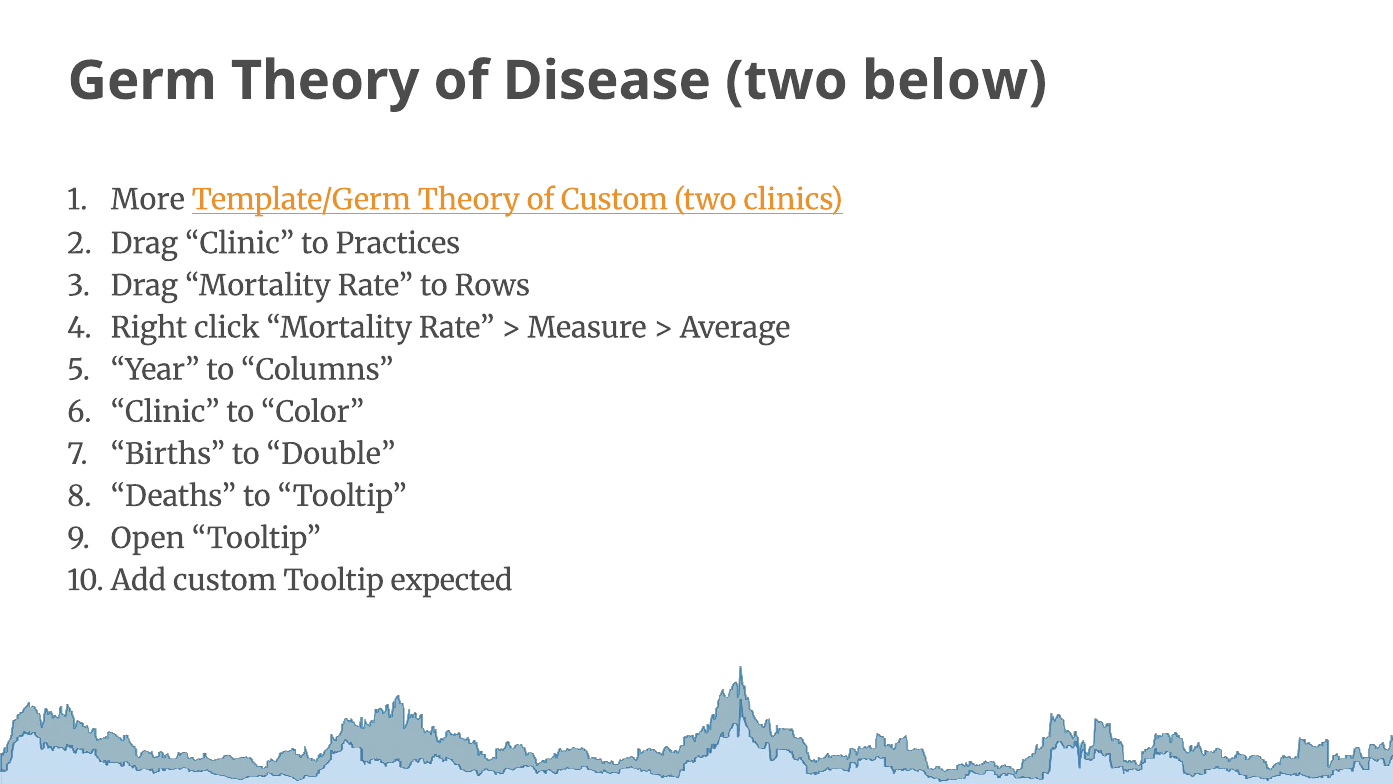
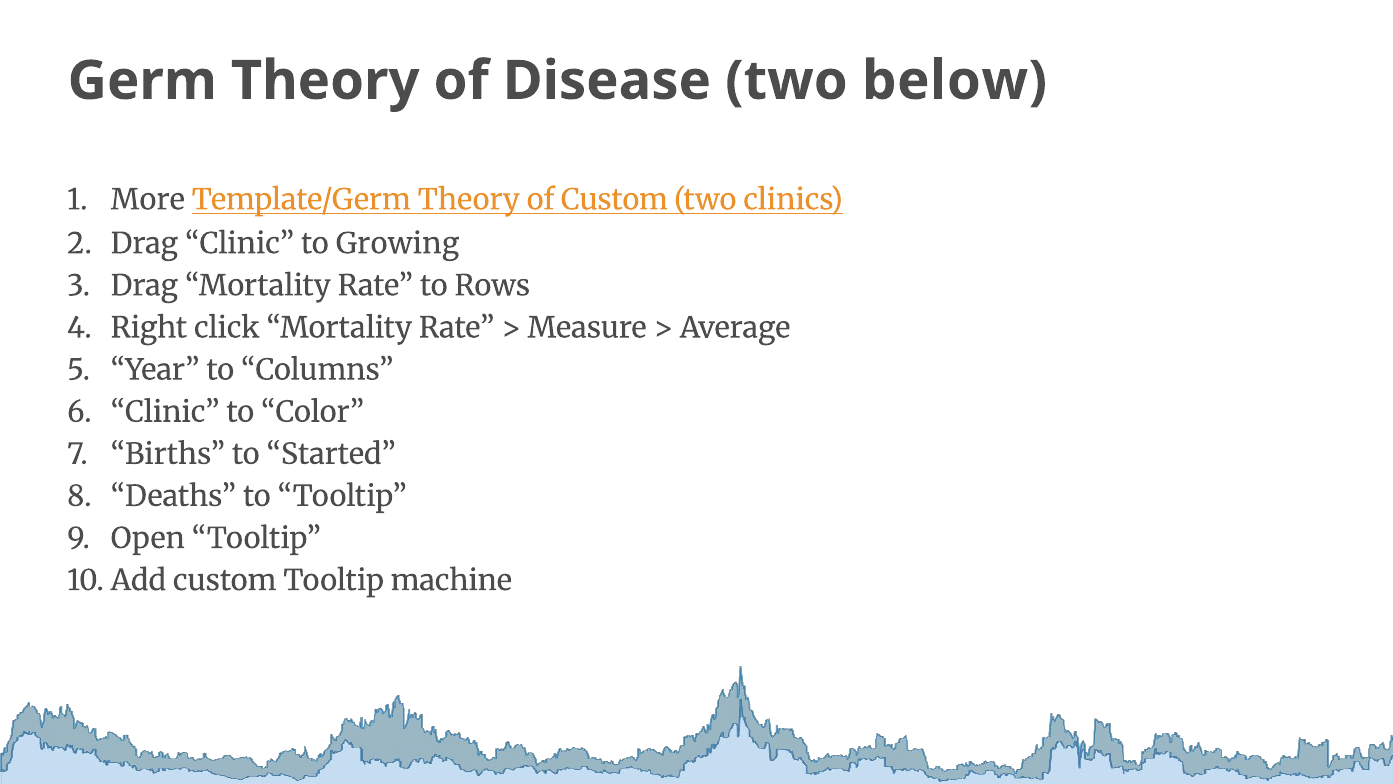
Practices: Practices -> Growing (398, 244)
Double: Double -> Started (331, 454)
expected: expected -> machine (451, 580)
